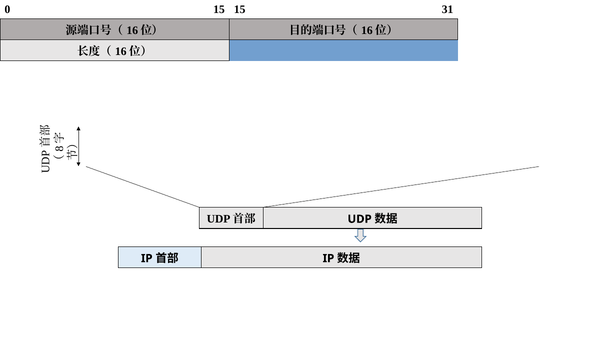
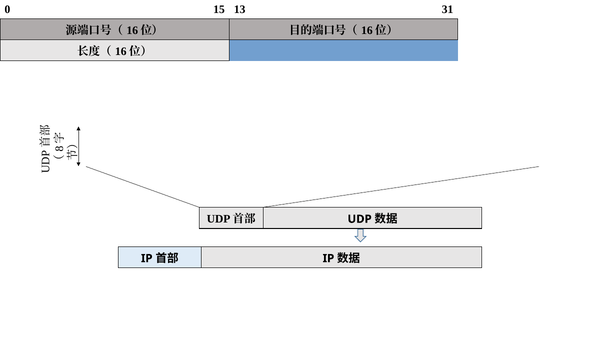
15 15: 15 -> 13 (240, 9)
